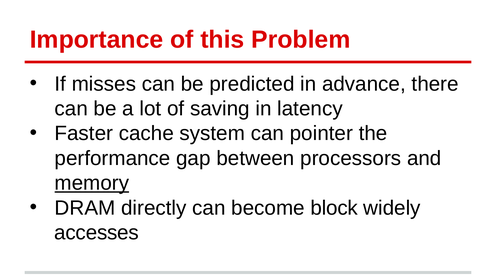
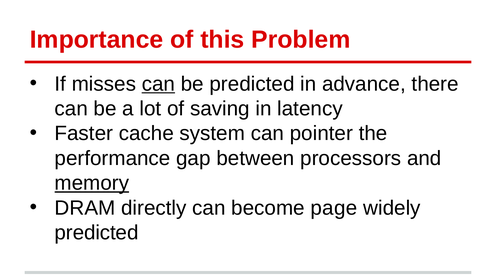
can underline: none -> present (158, 84)
block: block -> page (334, 208)
accesses: accesses -> predicted (97, 233)
